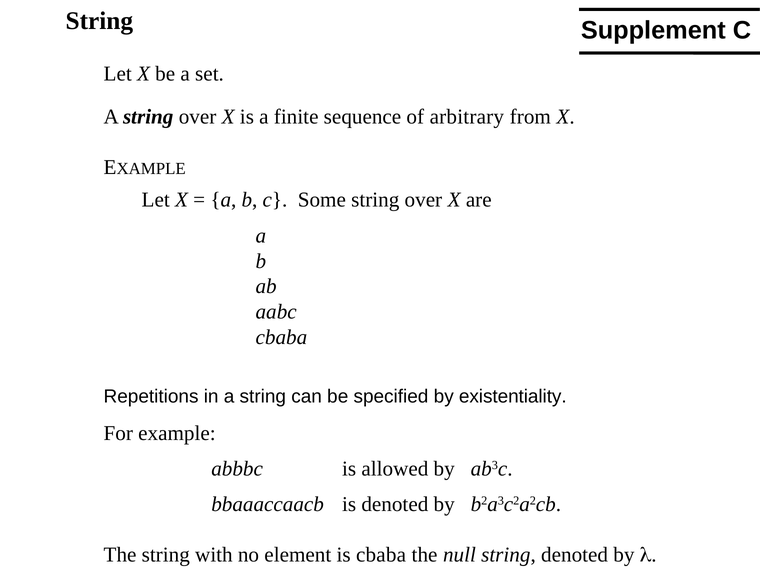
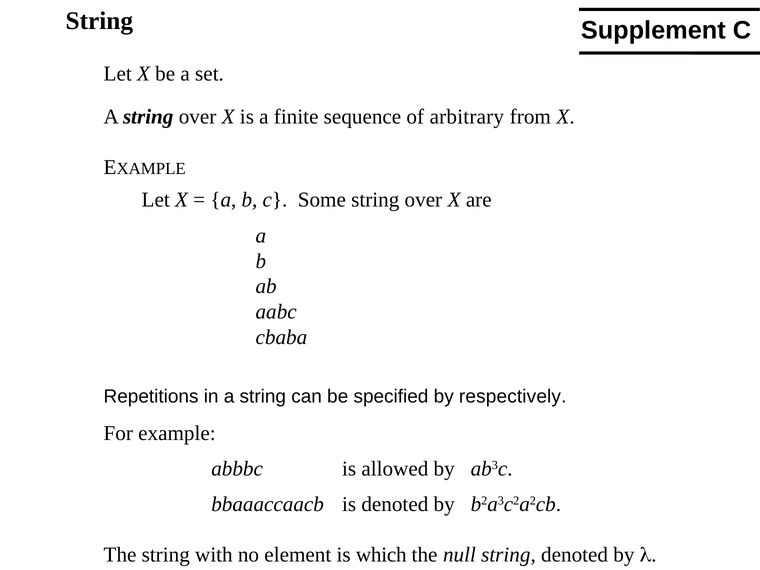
existentiality: existentiality -> respectively (513, 397)
is cbaba: cbaba -> which (381, 555)
